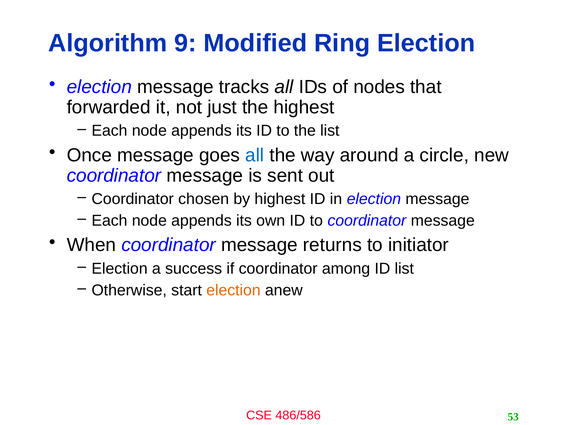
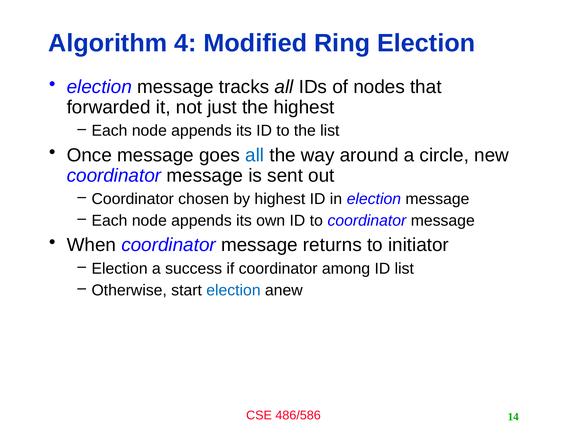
9: 9 -> 4 (185, 43)
election colour: orange -> blue (233, 290)
53: 53 -> 14 (513, 417)
